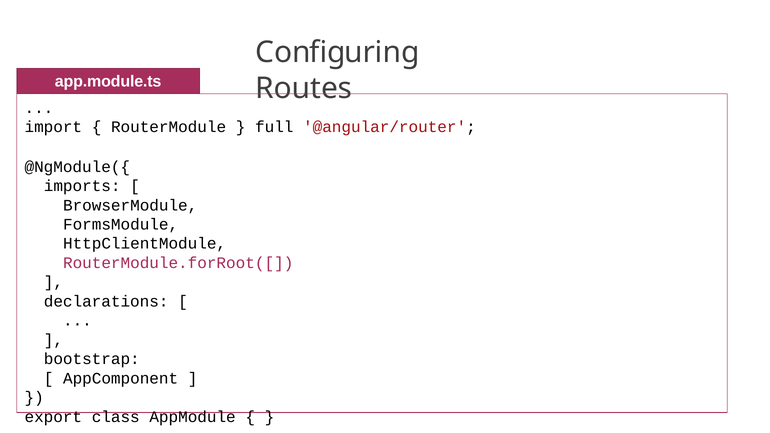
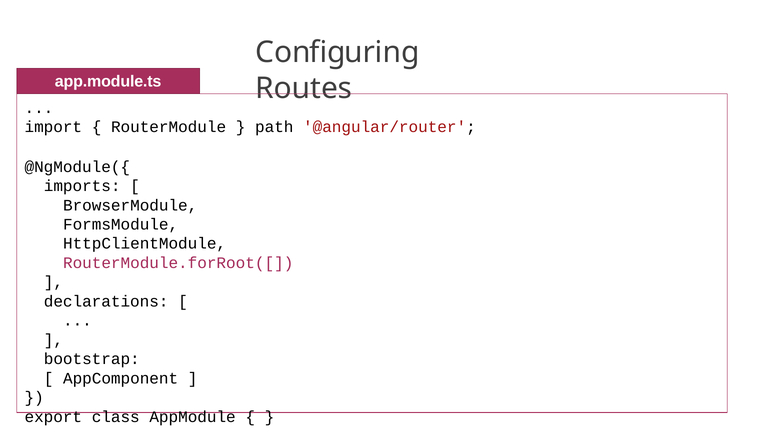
full: full -> path (274, 127)
